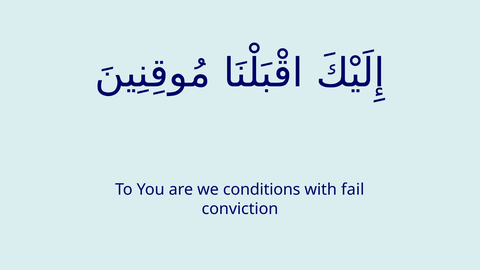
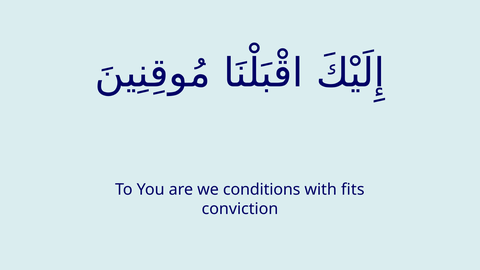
fail: fail -> fits (353, 190)
